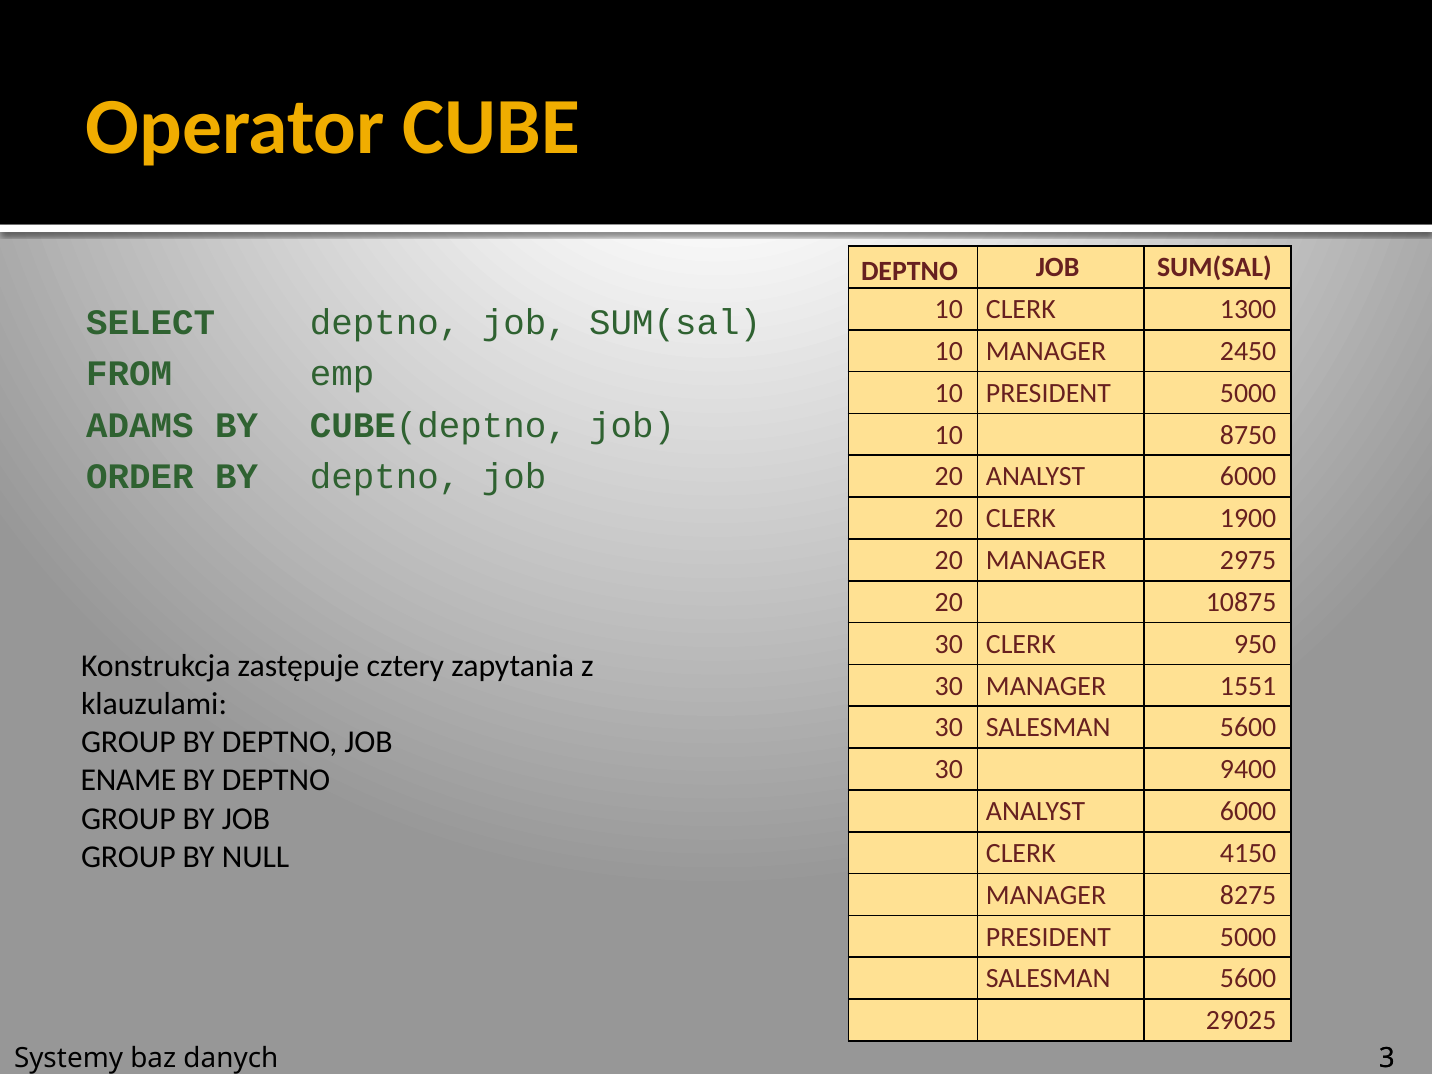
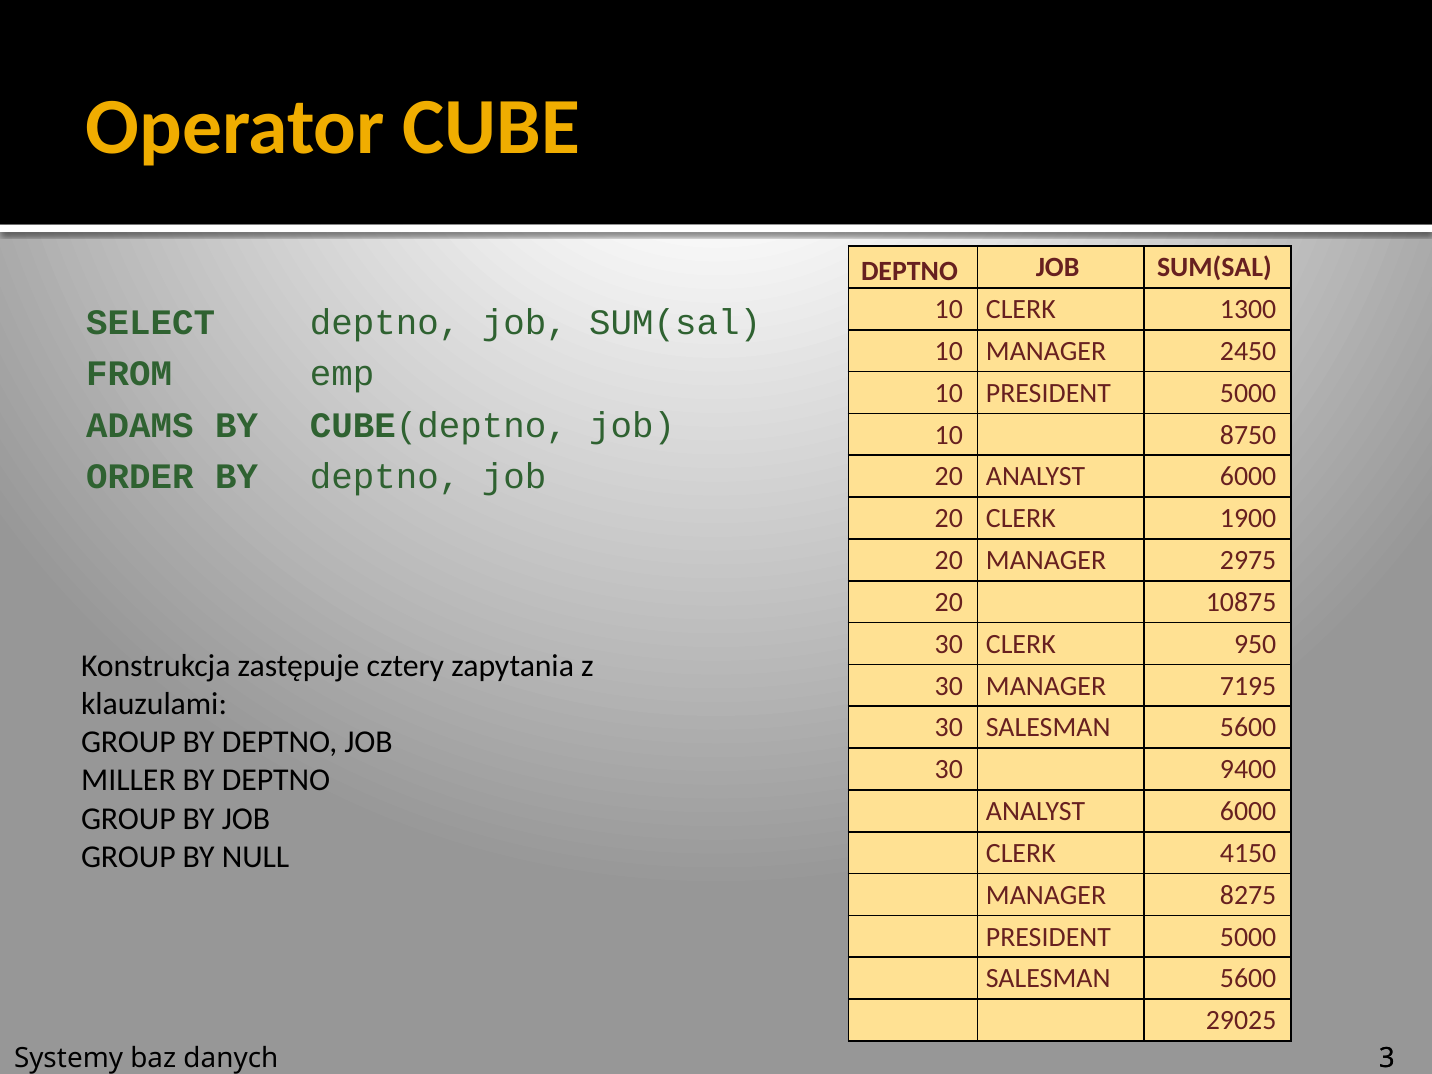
1551: 1551 -> 7195 (1248, 686)
ENAME: ENAME -> MILLER (128, 780)
